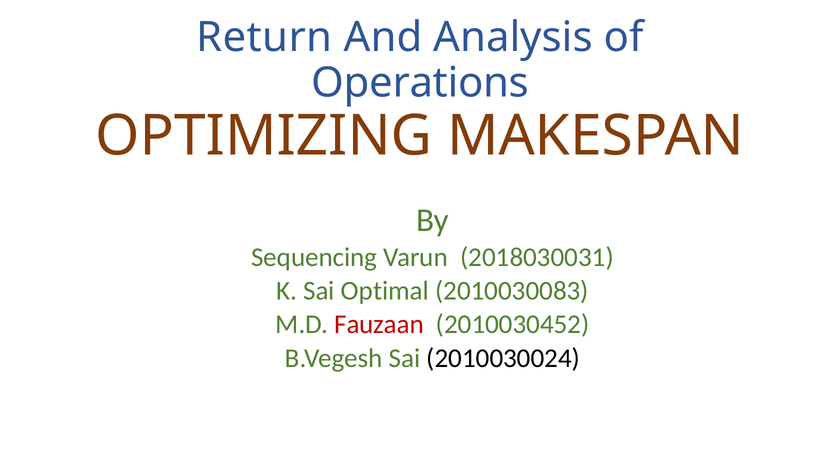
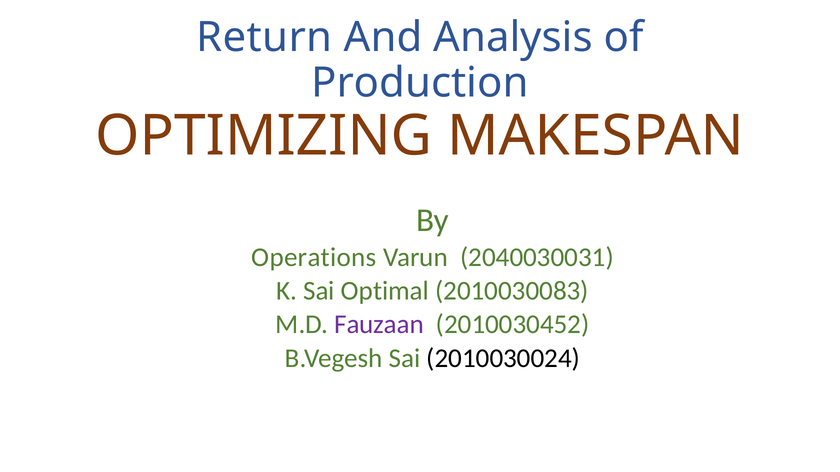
Operations: Operations -> Production (420, 83)
Sequencing: Sequencing -> Operations (314, 258)
2018030031: 2018030031 -> 2040030031 (537, 258)
Fauzaan colour: red -> purple (379, 325)
